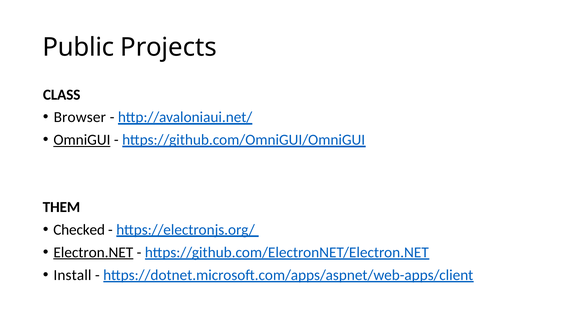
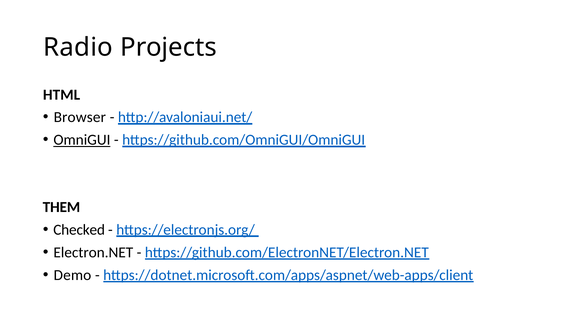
Public: Public -> Radio (78, 47)
CLASS: CLASS -> HTML (62, 95)
Electron.NET underline: present -> none (93, 252)
Install: Install -> Demo (72, 275)
